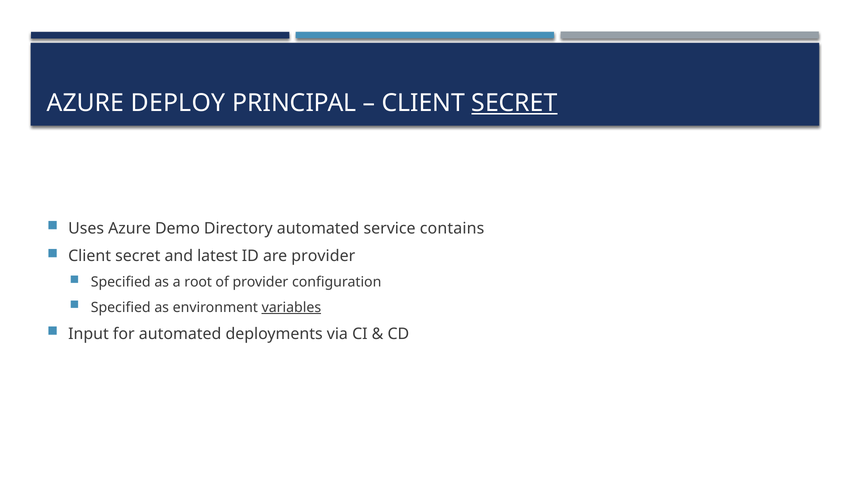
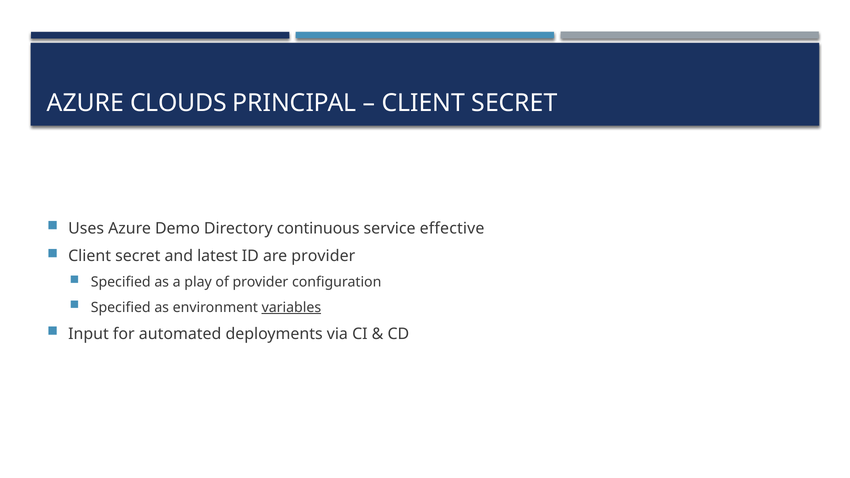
DEPLOY: DEPLOY -> CLOUDS (178, 103)
SECRET underline: present -> none (514, 103)
Directory automated: automated -> continuous (318, 229)
contains: contains -> effective (452, 229)
root: root -> play (198, 282)
